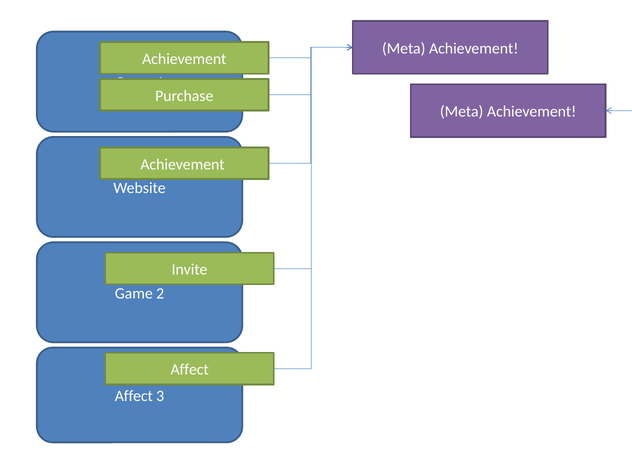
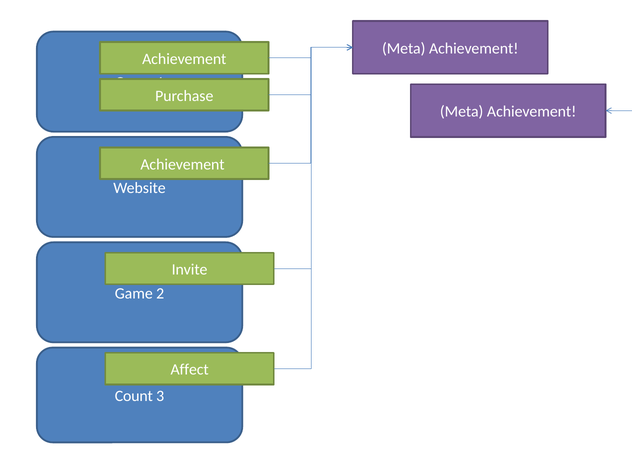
Affect: Affect -> Count (134, 396)
